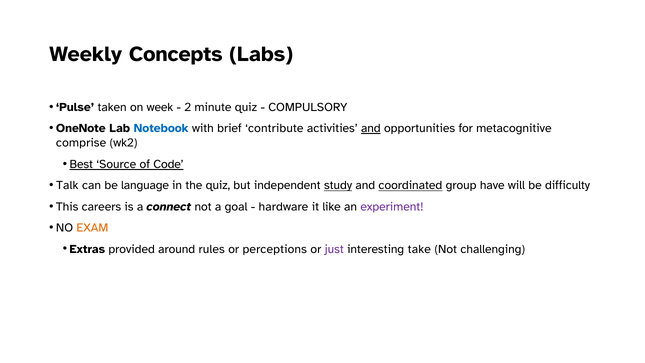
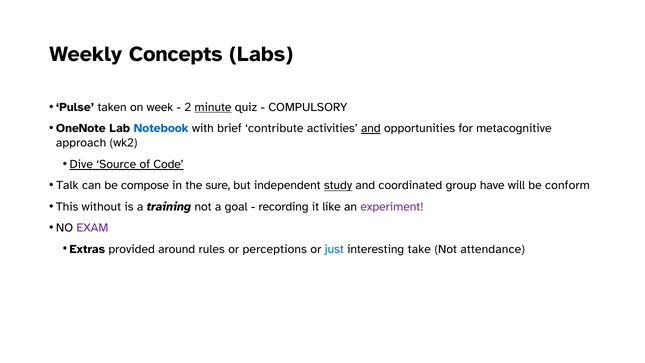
minute underline: none -> present (213, 107)
comprise: comprise -> approach (81, 143)
Best: Best -> Dive (81, 164)
language: language -> compose (145, 185)
the quiz: quiz -> sure (218, 185)
coordinated underline: present -> none (410, 185)
difficulty: difficulty -> conform (567, 185)
careers: careers -> without (101, 207)
connect: connect -> training (169, 207)
hardware: hardware -> recording (284, 207)
EXAM colour: orange -> purple (92, 228)
just colour: purple -> blue (334, 249)
challenging: challenging -> attendance (493, 249)
